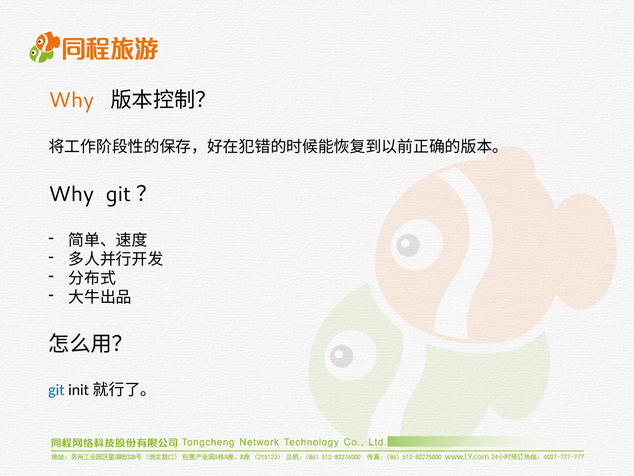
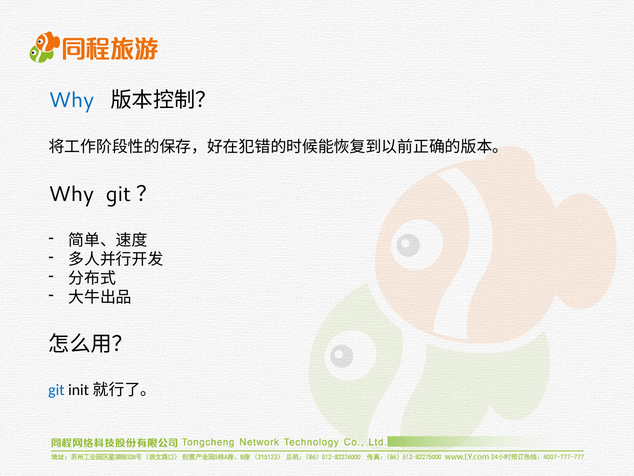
Why colour: orange -> blue (71, 100)
